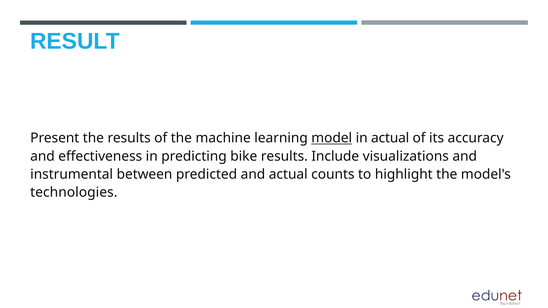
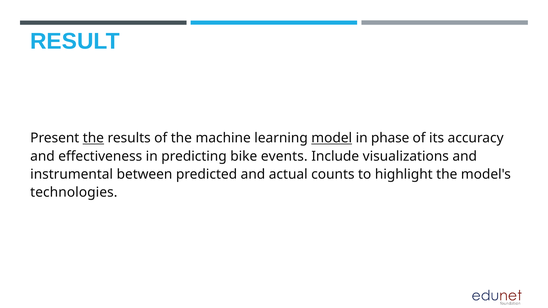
the underline: none -> present (93, 138)
in actual: actual -> phase (390, 138)
bike results: results -> events (284, 156)
